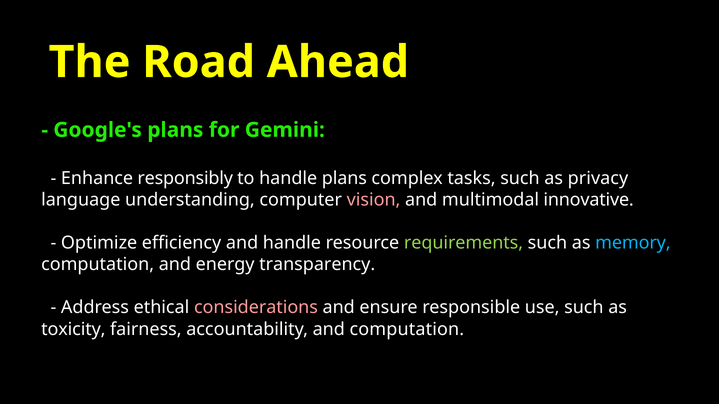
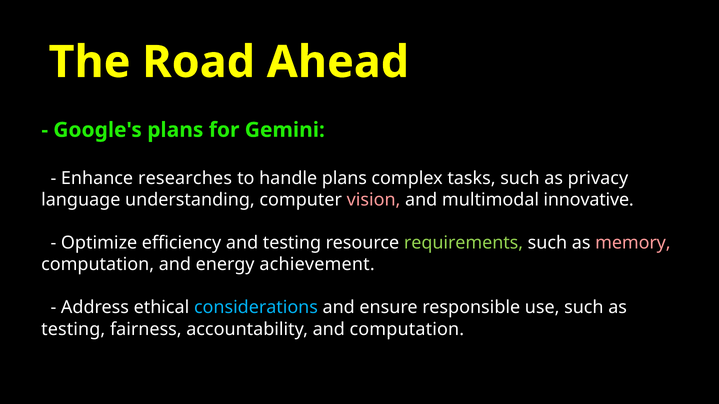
responsibly: responsibly -> researches (185, 178)
and handle: handle -> testing (292, 243)
memory colour: light blue -> pink (633, 243)
transparency: transparency -> achievement (317, 265)
considerations colour: pink -> light blue (256, 308)
toxicity: toxicity -> testing (73, 329)
